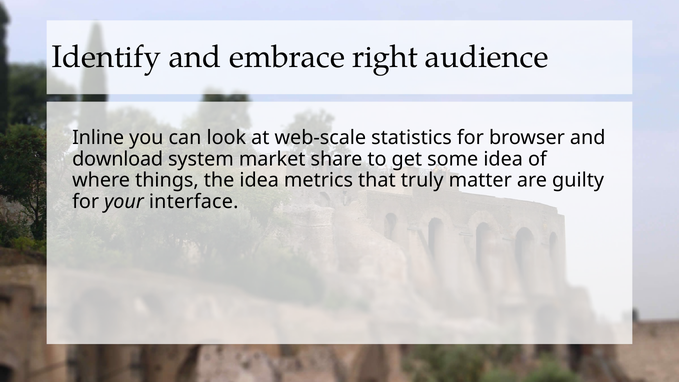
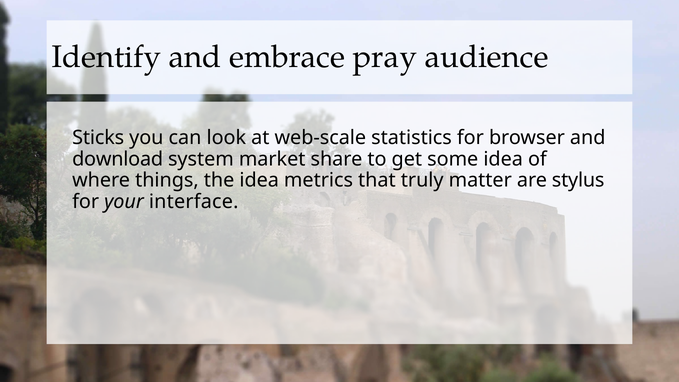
right: right -> pray (385, 57)
Inline: Inline -> Sticks (98, 138)
guilty: guilty -> stylus (578, 180)
